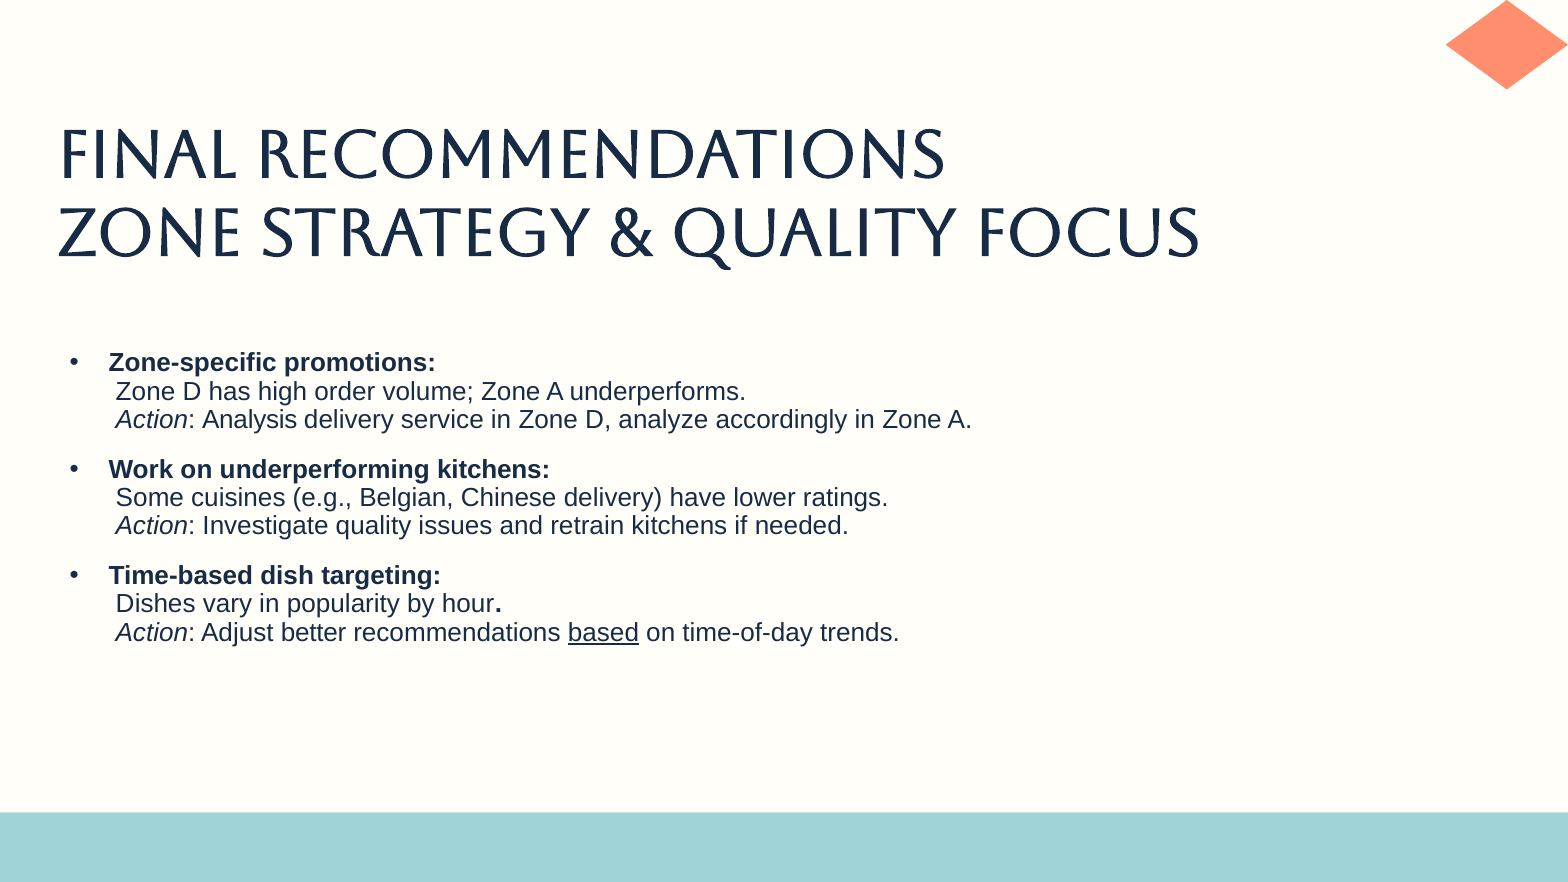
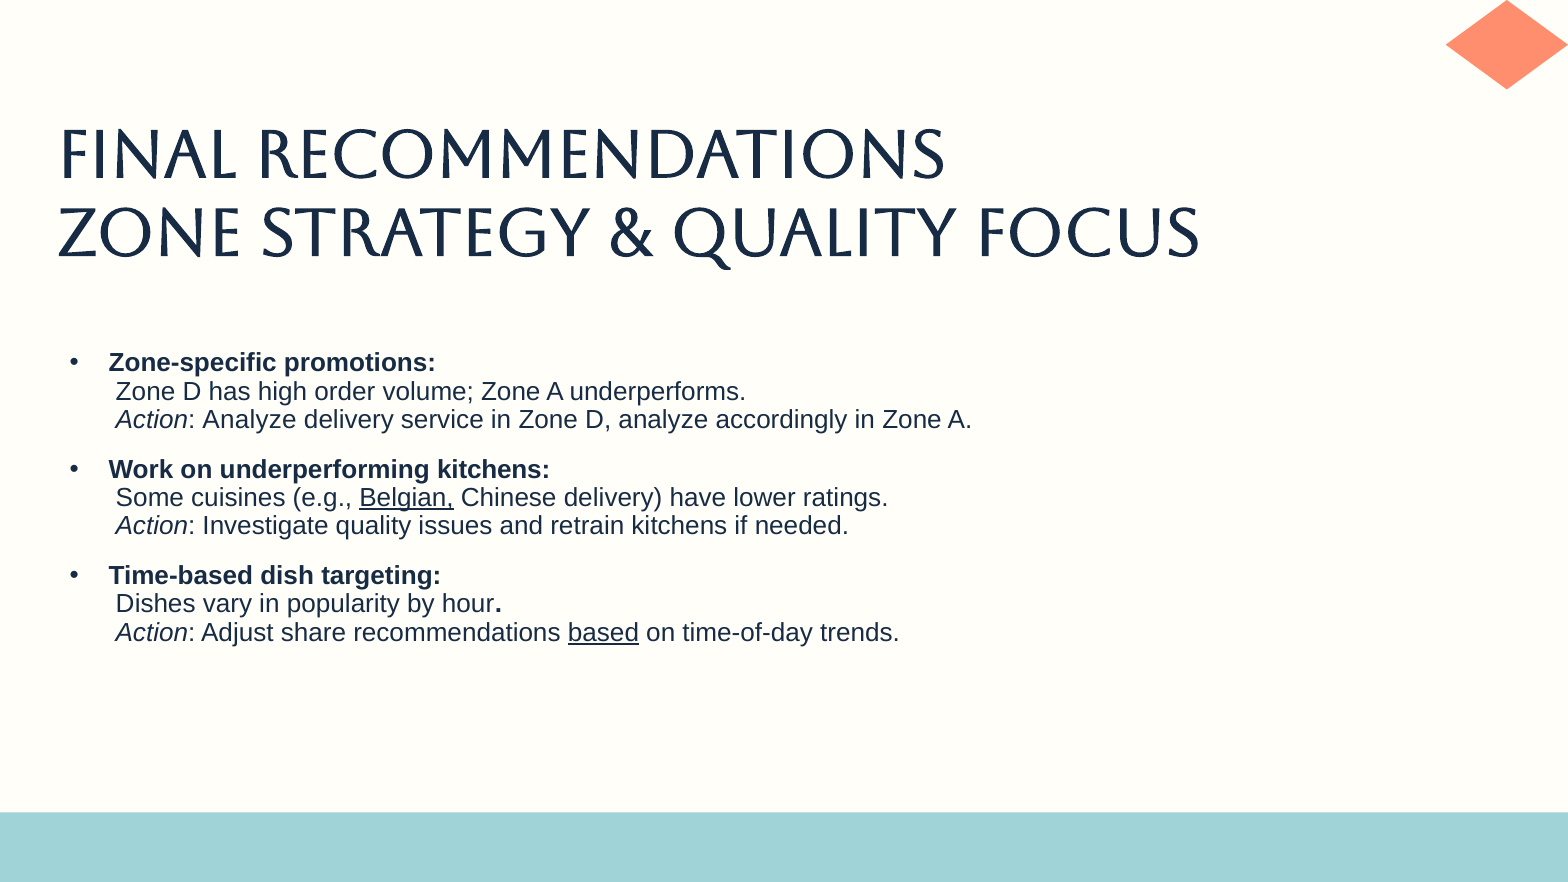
Action Analysis: Analysis -> Analyze (250, 420)
Belgian underline: none -> present (407, 498)
better: better -> share (313, 633)
